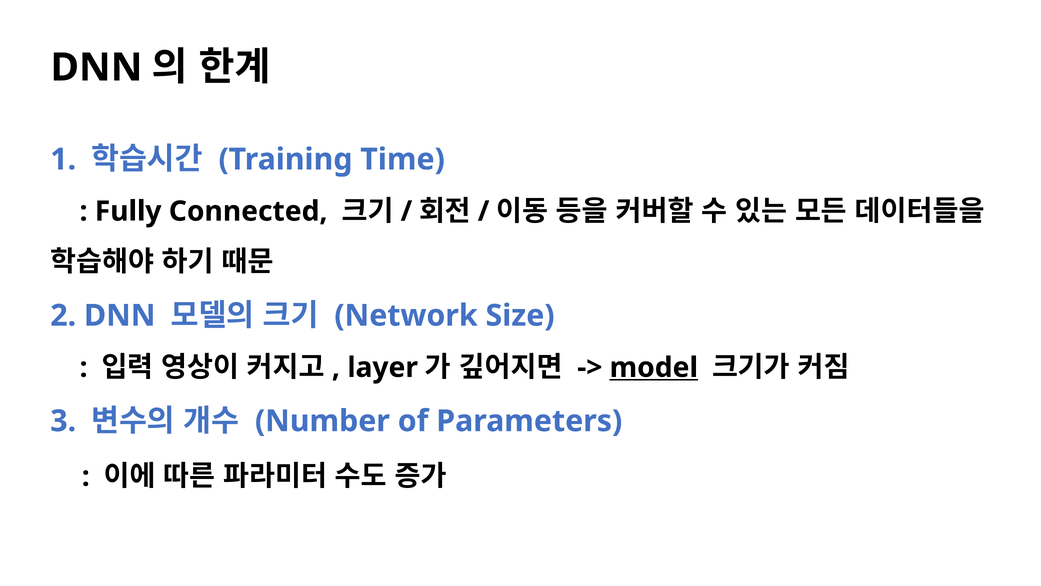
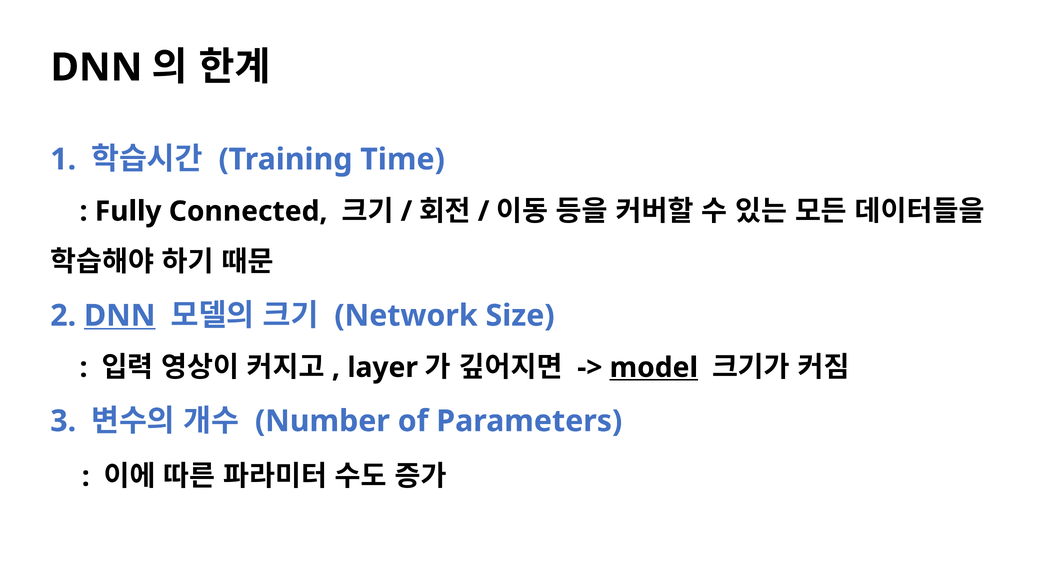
DNN underline: none -> present (120, 315)
